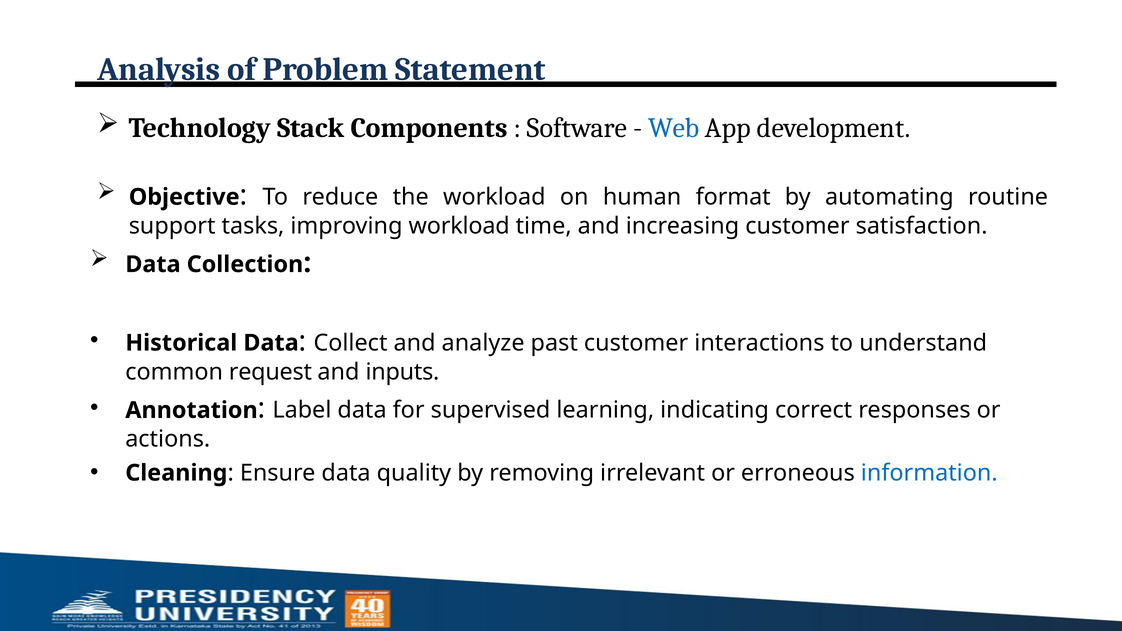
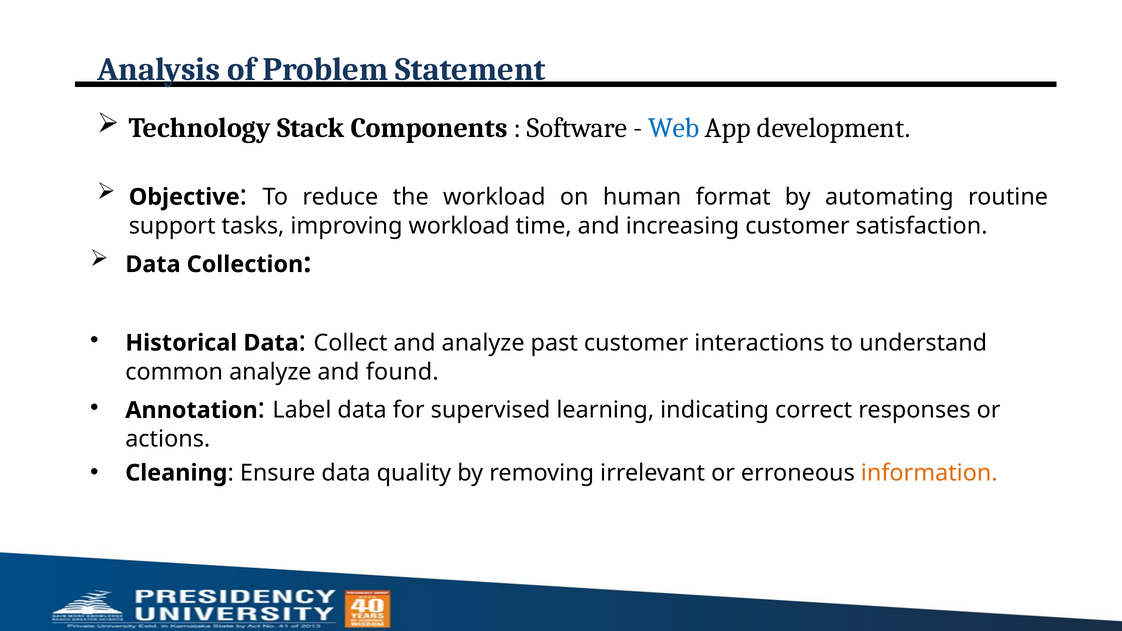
common request: request -> analyze (270, 372)
inputs: inputs -> found (402, 372)
information colour: blue -> orange (929, 473)
